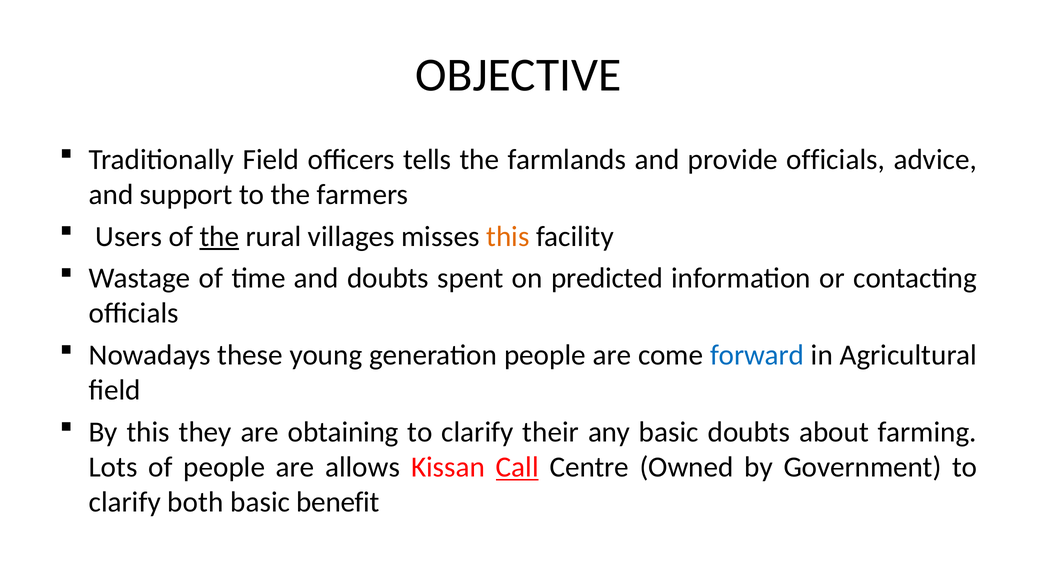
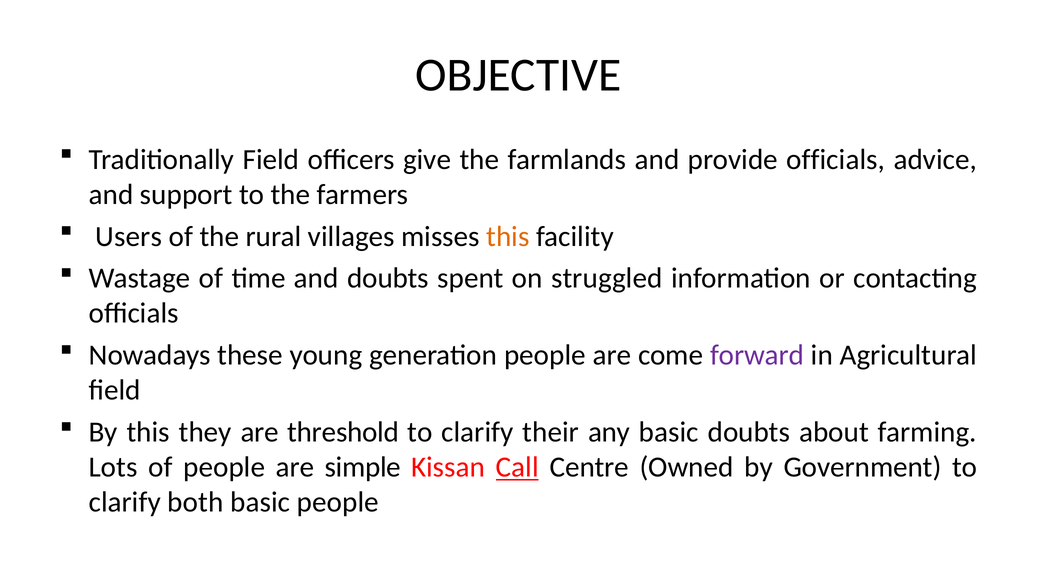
tells: tells -> give (427, 160)
the underline: present -> none (219, 237)
predicted: predicted -> struggled (607, 278)
forward colour: blue -> purple (757, 355)
obtaining: obtaining -> threshold (343, 432)
allows: allows -> simple (363, 467)
basic benefit: benefit -> people (338, 502)
